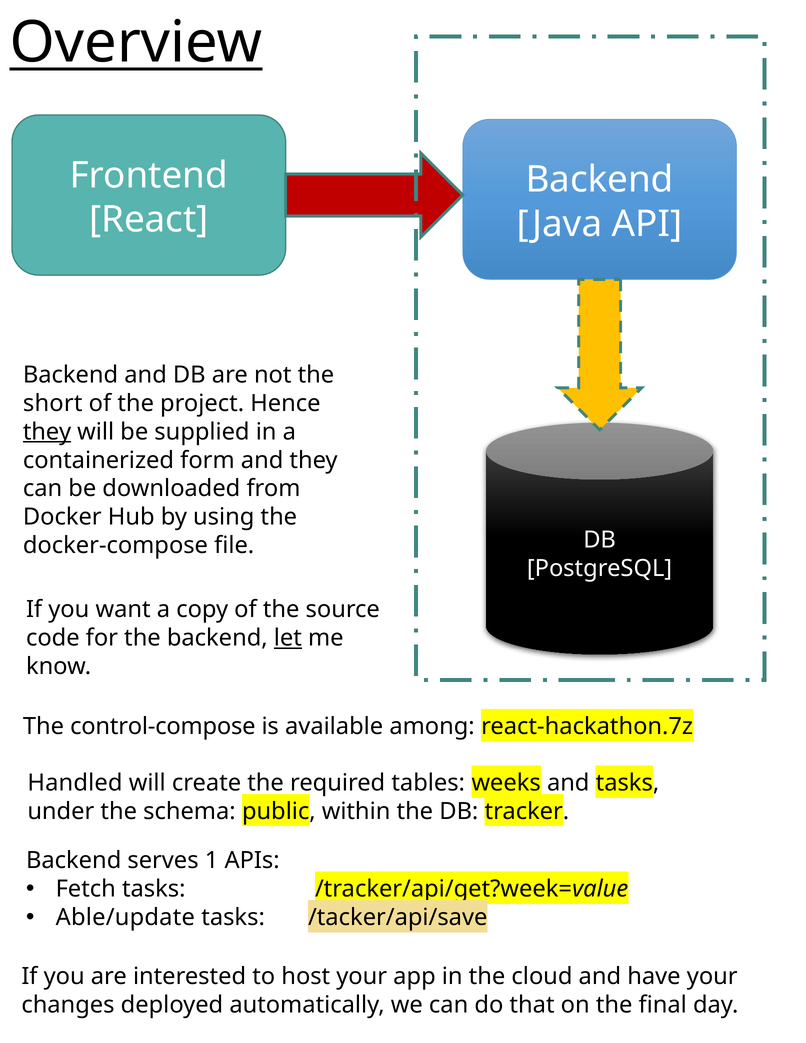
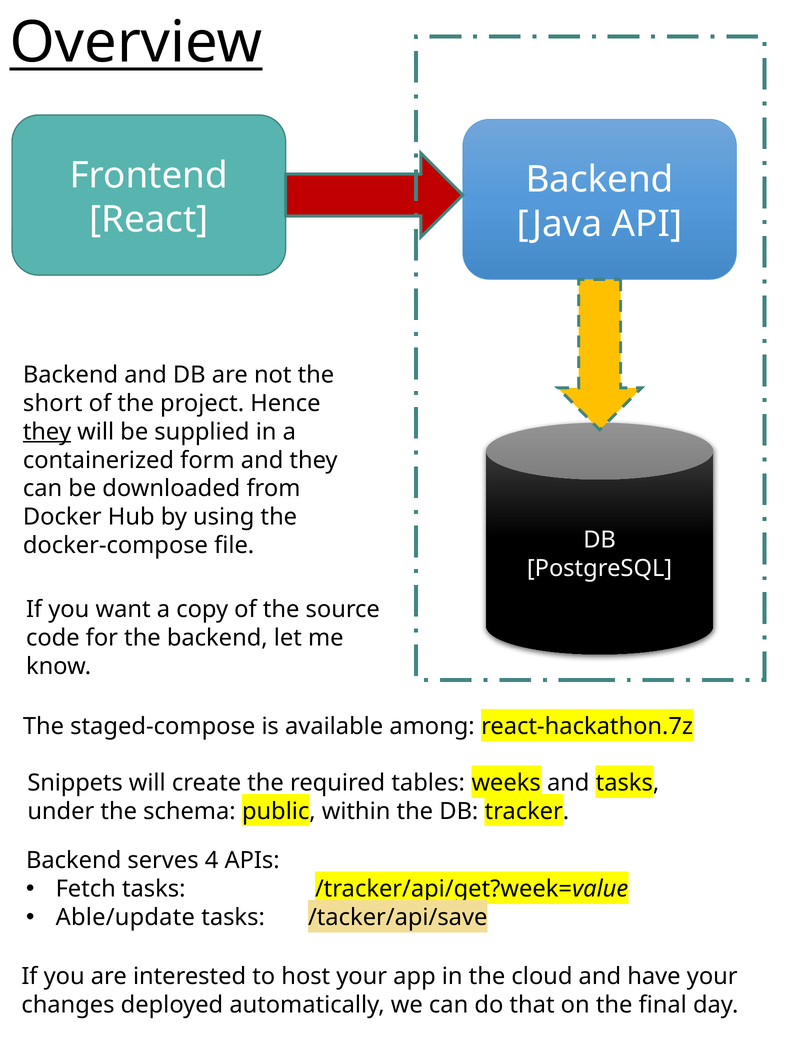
let underline: present -> none (288, 638)
control-compose: control-compose -> staged-compose (163, 727)
Handled: Handled -> Snippets (75, 783)
1: 1 -> 4 (212, 861)
